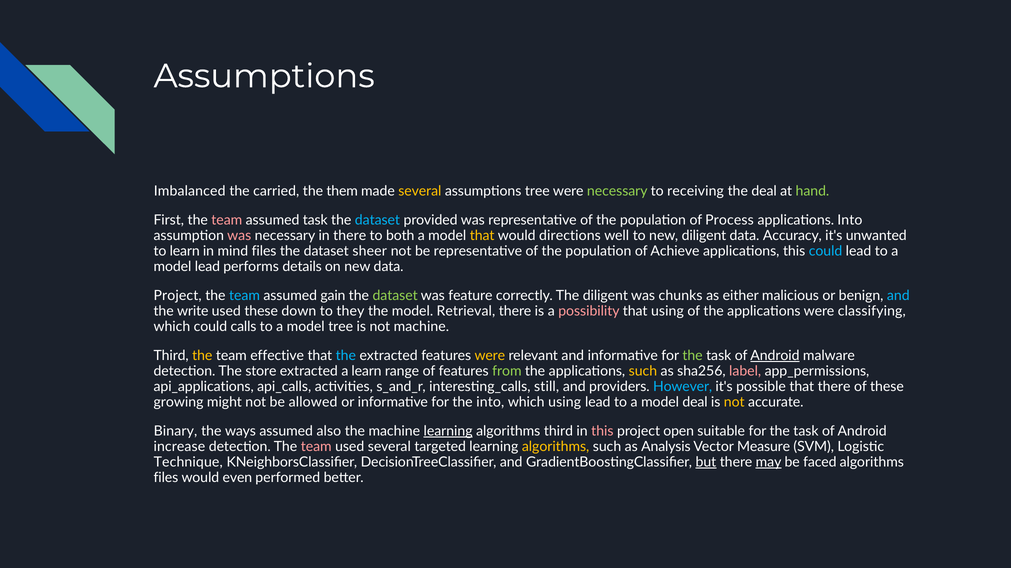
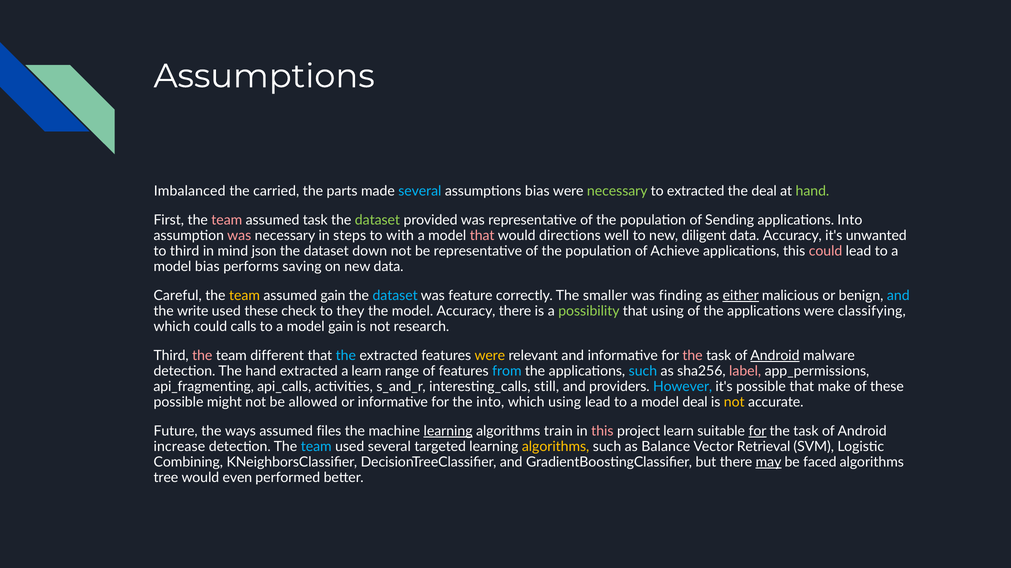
them: them -> parts (342, 191)
several colour: yellow -> light blue (420, 191)
assumptions tree: tree -> bias (537, 191)
to receiving: receiving -> extracted (696, 191)
dataset colour: light blue -> light green (377, 220)
Process: Process -> Sending (730, 220)
in there: there -> steps (350, 236)
both: both -> with (400, 236)
that colour: yellow -> pink (482, 236)
to learn: learn -> third (185, 251)
mind files: files -> json (264, 251)
sheer: sheer -> down (370, 251)
could colour: light blue -> pink (826, 251)
model lead: lead -> bias (207, 267)
details: details -> saving (302, 267)
Project: Project -> Careful (178, 296)
team colour: light blue -> yellow (244, 296)
dataset colour: light green -> light blue (395, 296)
The diligent: diligent -> smaller (605, 296)
chunks: chunks -> finding (681, 296)
either underline: none -> present (741, 296)
down: down -> check (299, 312)
model Retrieval: Retrieval -> Accuracy (466, 312)
possibility colour: pink -> light green (589, 312)
model tree: tree -> gain (341, 327)
not machine: machine -> research (421, 327)
the colour: yellow -> pink (202, 356)
effective: effective -> different (277, 356)
the colour: light green -> pink (693, 356)
The store: store -> hand (261, 372)
from colour: light green -> light blue (507, 372)
such colour: yellow -> light blue (643, 372)
api_applications: api_applications -> api_fragmenting (204, 387)
that there: there -> make (834, 387)
growing: growing -> possible (179, 403)
Binary: Binary -> Future (176, 432)
also: also -> files (329, 432)
algorithms third: third -> train (558, 432)
project open: open -> learn (679, 432)
for underline: none -> present (757, 432)
team colour: pink -> light blue (316, 447)
Analysis: Analysis -> Balance (666, 447)
Measure: Measure -> Retrieval (764, 447)
Technique: Technique -> Combining (188, 463)
but underline: present -> none (706, 463)
files: files -> tree (166, 478)
